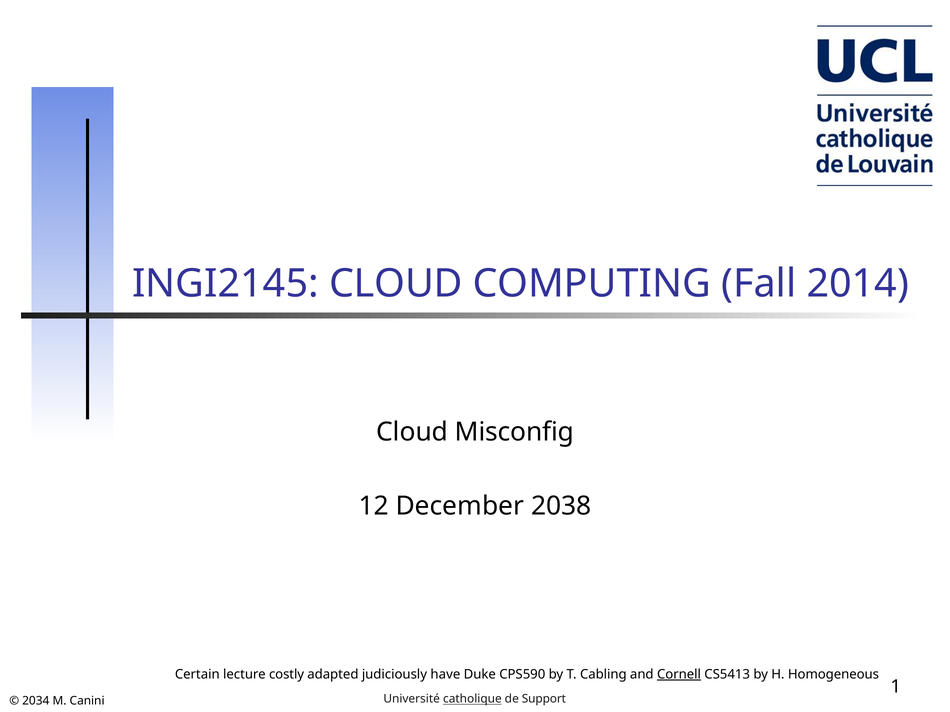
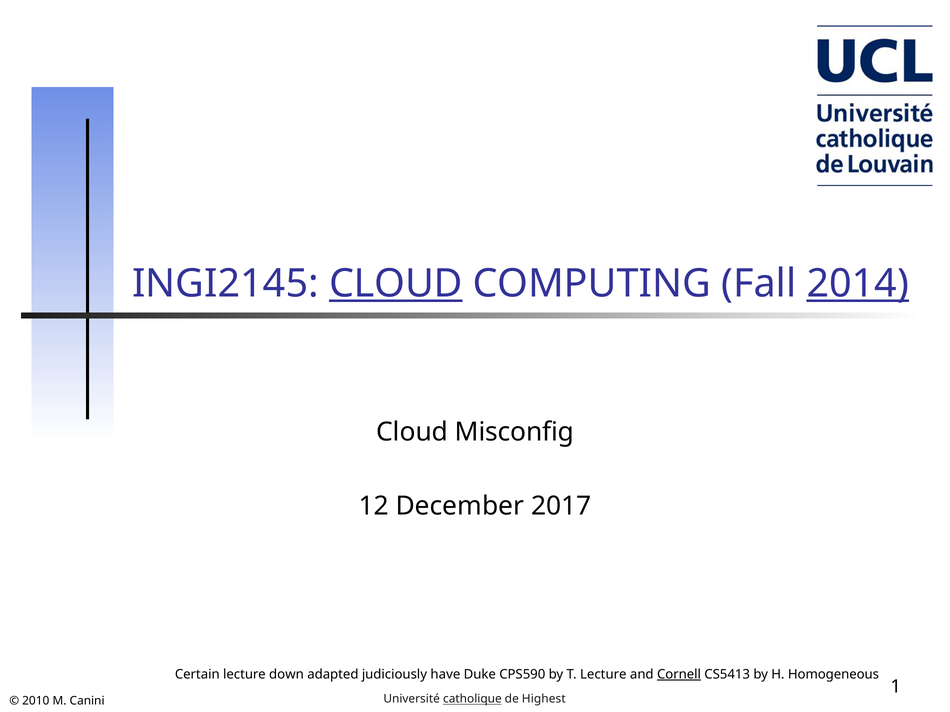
CLOUD underline: none -> present (396, 284)
2014 underline: none -> present (858, 284)
2038: 2038 -> 2017 (561, 506)
costly: costly -> down (286, 675)
T Cabling: Cabling -> Lecture (603, 675)
Support: Support -> Highest (544, 700)
2034: 2034 -> 2010 (36, 702)
